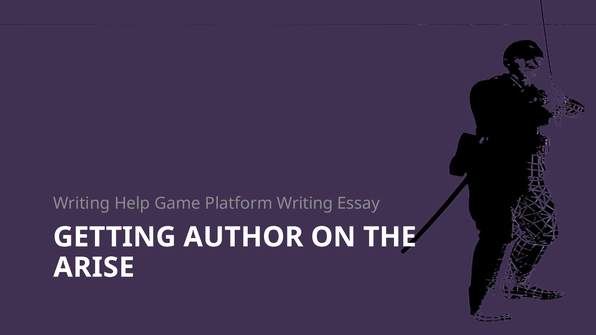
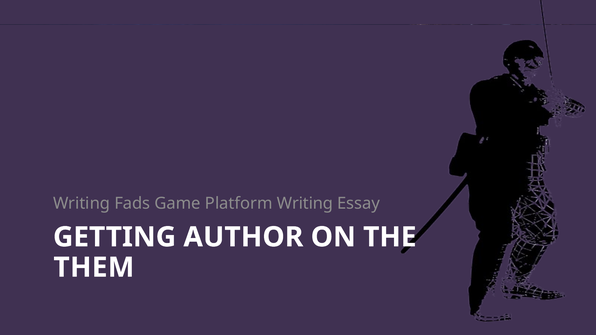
Help: Help -> Fads (132, 204)
ARISE: ARISE -> THEM (94, 268)
